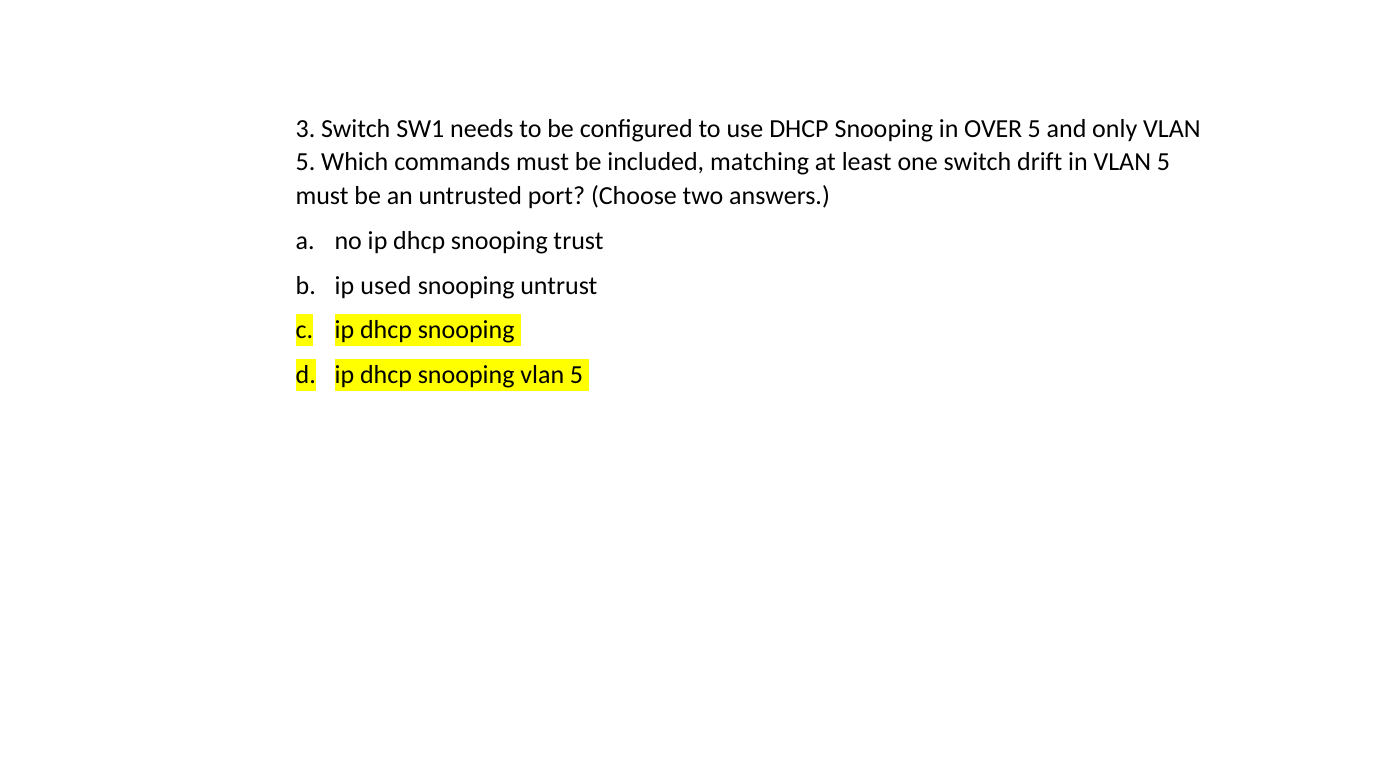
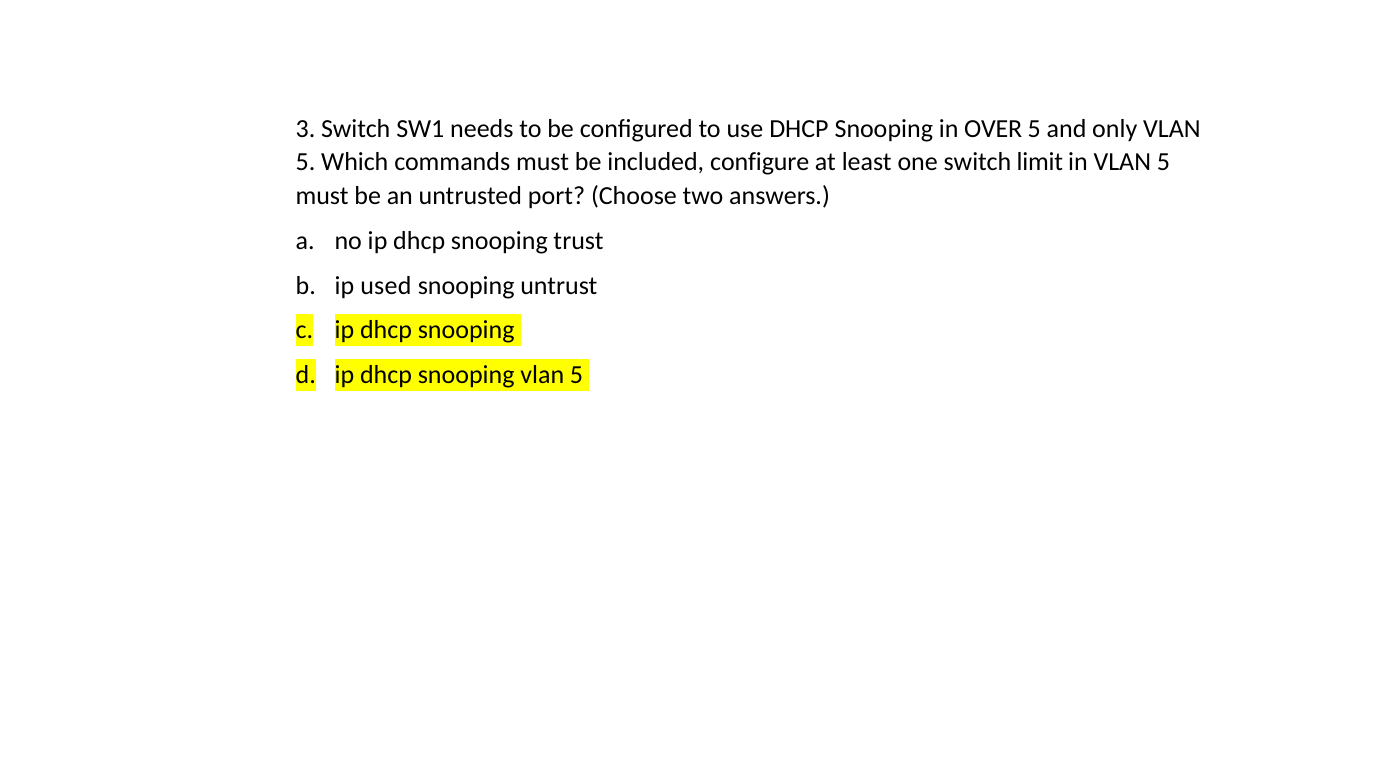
matching: matching -> configure (760, 162)
drift: drift -> limit (1040, 162)
